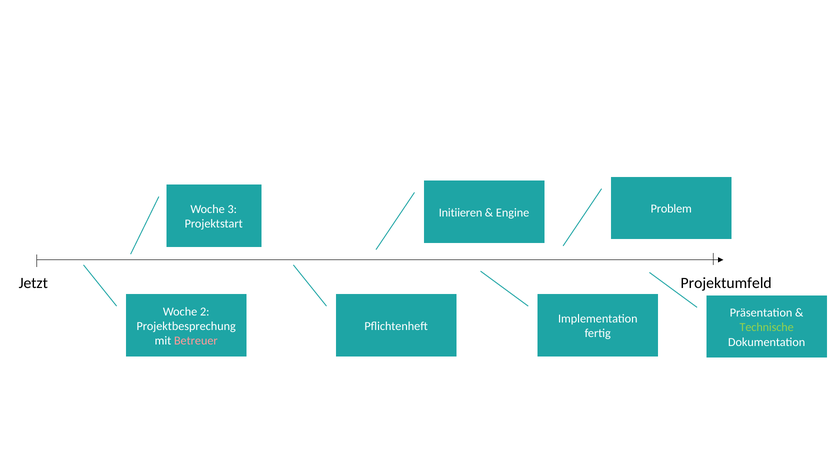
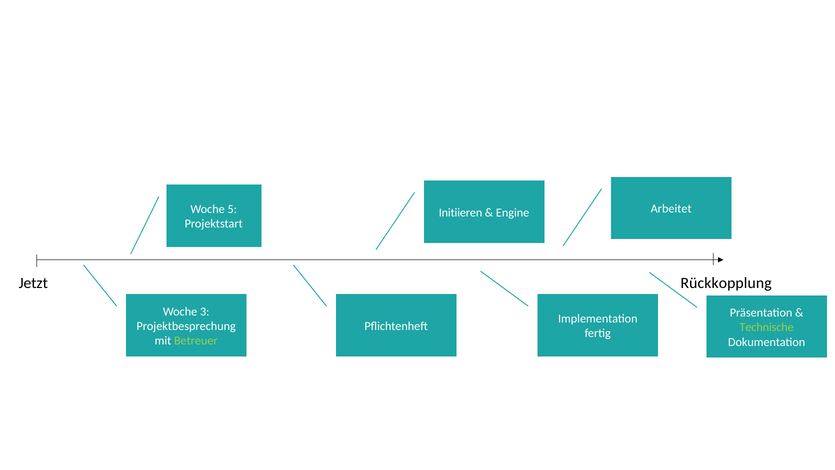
Problem: Problem -> Arbeitet (671, 209)
3: 3 -> 5 (232, 209)
Projektumfeld: Projektumfeld -> Rückkopplung (726, 283)
2: 2 -> 3 (205, 311)
Betreuer colour: pink -> light green (196, 341)
